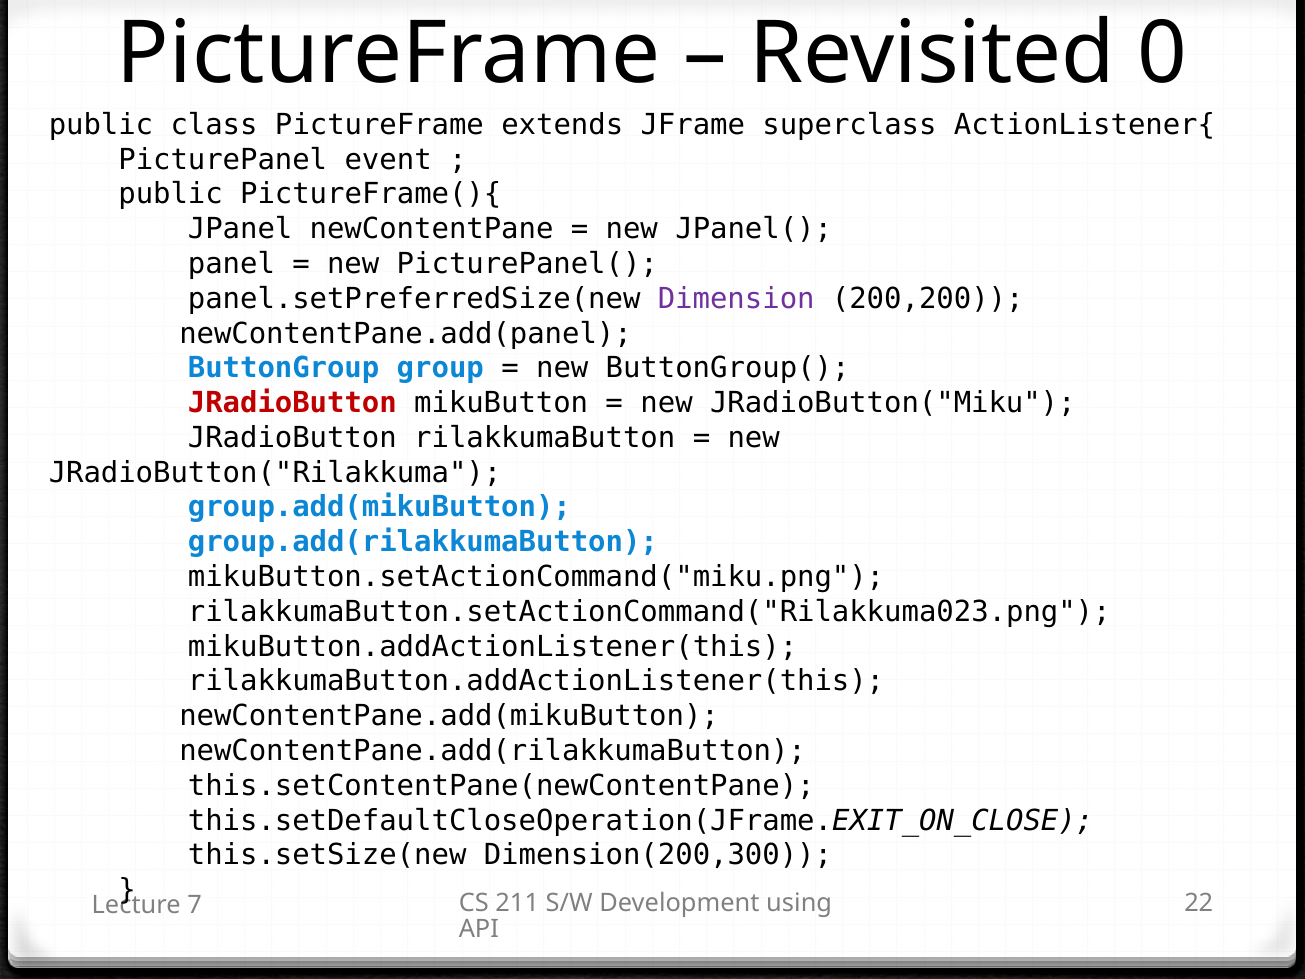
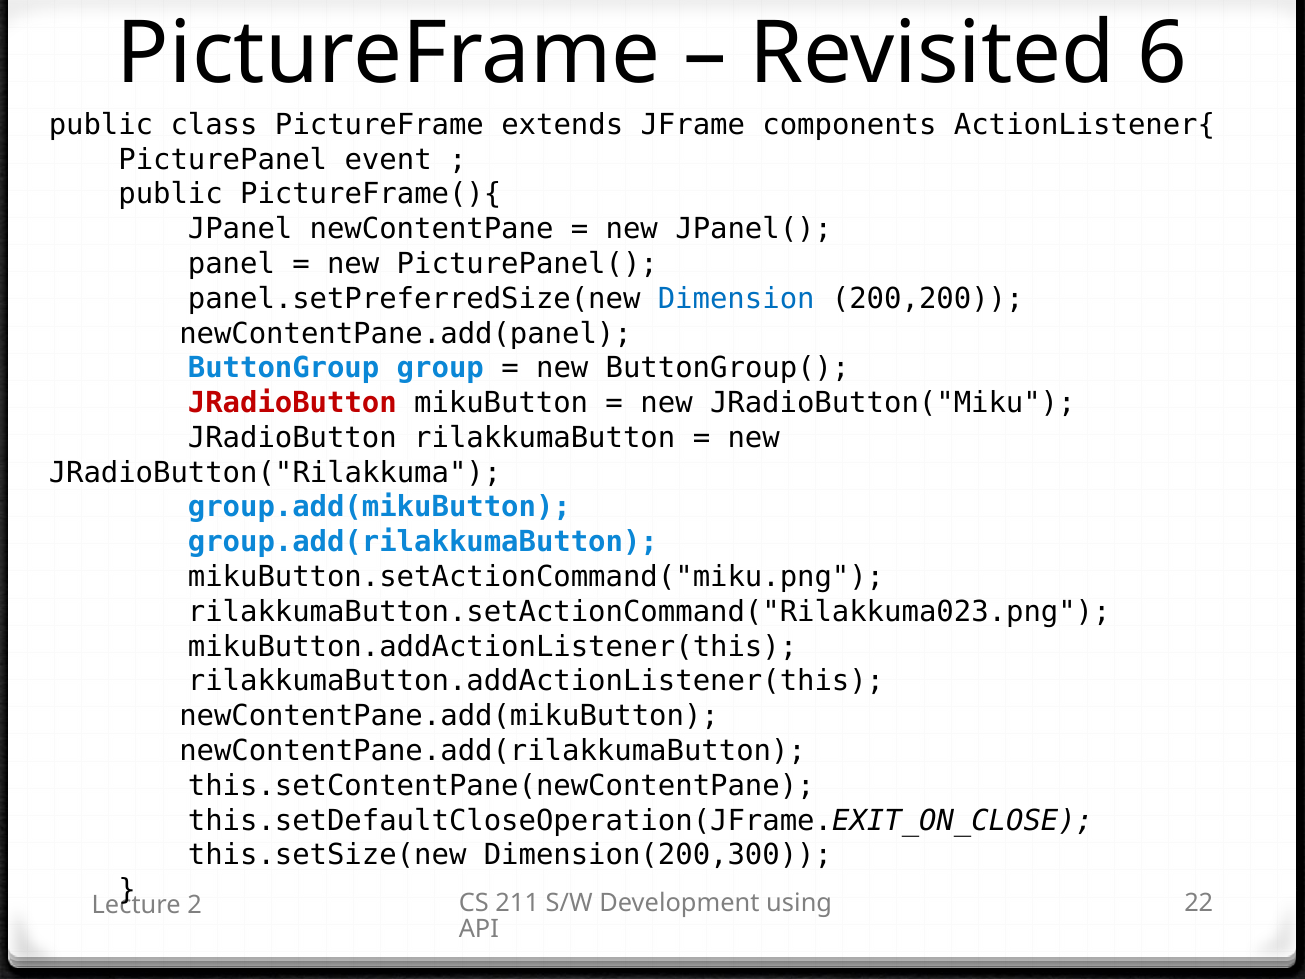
0: 0 -> 6 (1163, 53)
superclass: superclass -> components (849, 125)
Dimension colour: purple -> blue (736, 299)
7: 7 -> 2 (195, 905)
